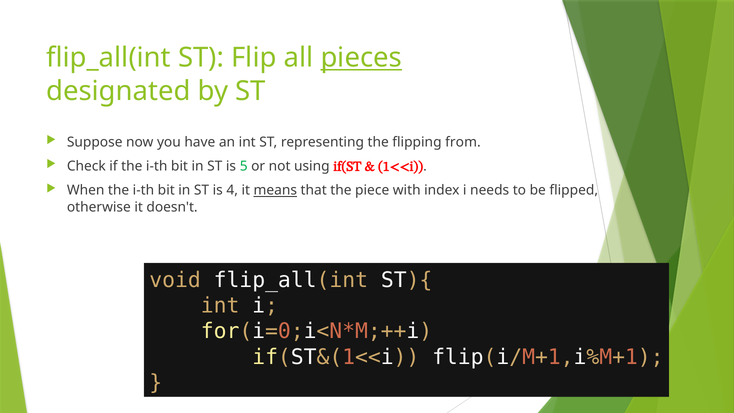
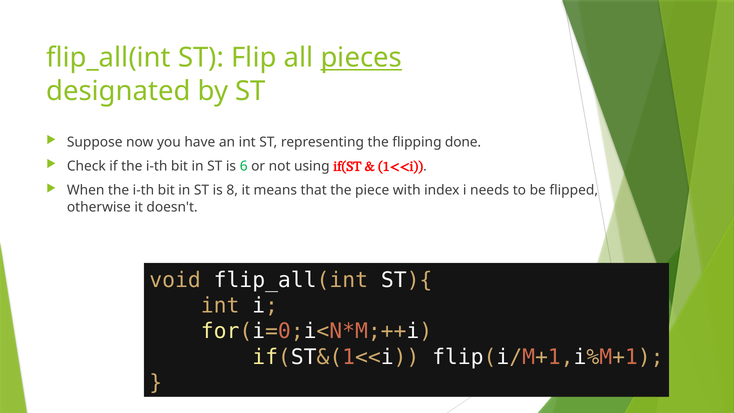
from: from -> done (463, 142)
5: 5 -> 6 (244, 166)
4: 4 -> 8 (232, 190)
means underline: present -> none (275, 190)
